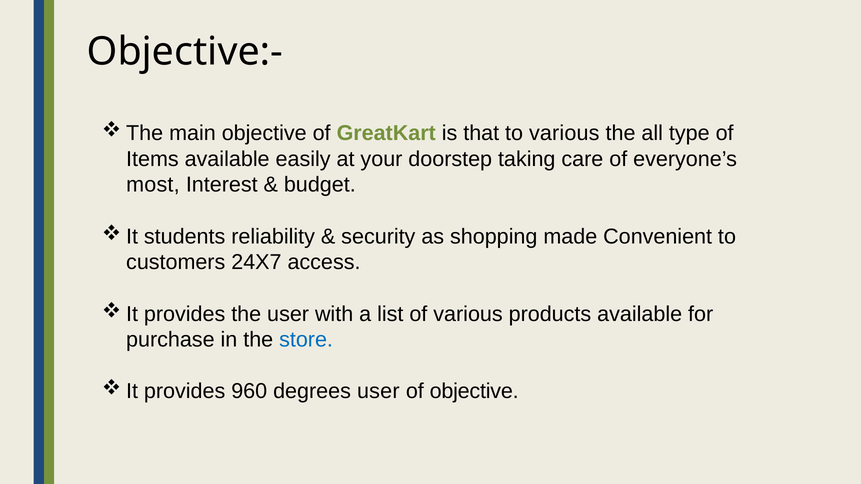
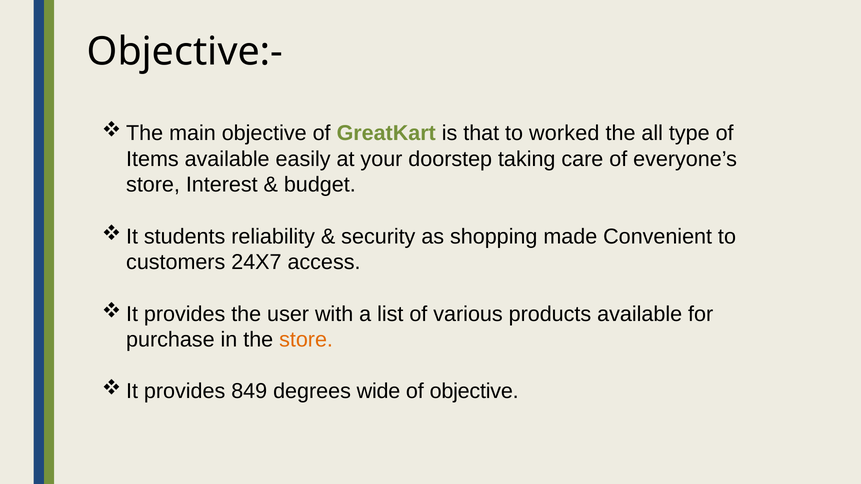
to various: various -> worked (564, 133)
most: most -> store (153, 185)
store colour: blue -> orange (306, 340)
960: 960 -> 849 (249, 392)
degrees user: user -> wide (379, 392)
